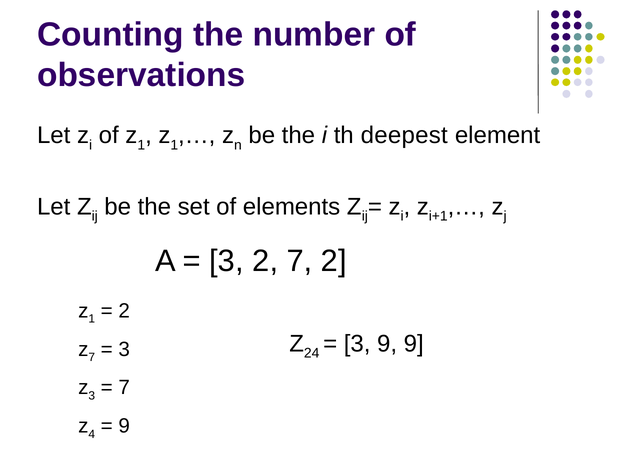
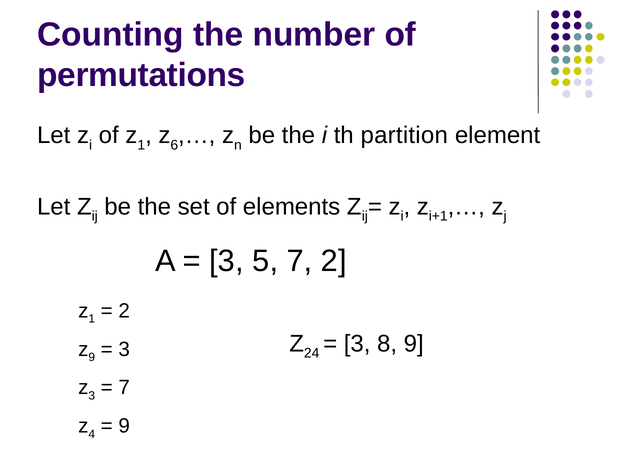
observations: observations -> permutations (141, 75)
1: 1 -> 6 (174, 145)
deepest: deepest -> partition (404, 135)
3 2: 2 -> 5 (265, 261)
3 9: 9 -> 8 (387, 344)
7: 7 -> 9 (92, 357)
